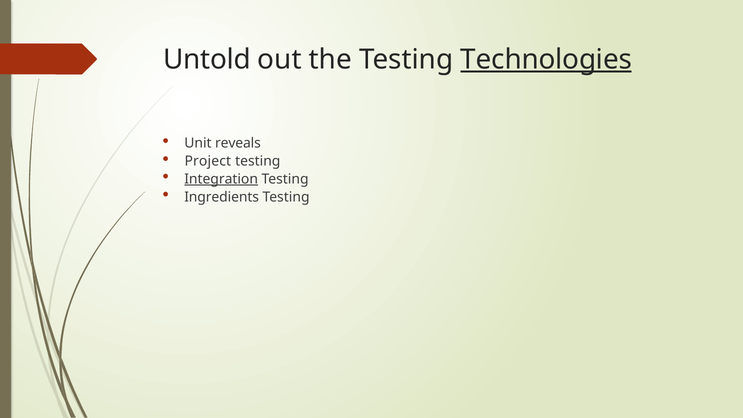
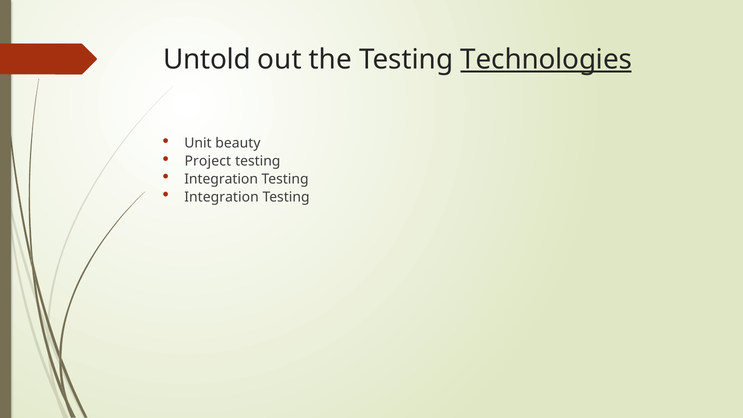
reveals: reveals -> beauty (238, 143)
Integration underline: present -> none (221, 179)
Ingredients: Ingredients -> Integration (222, 197)
